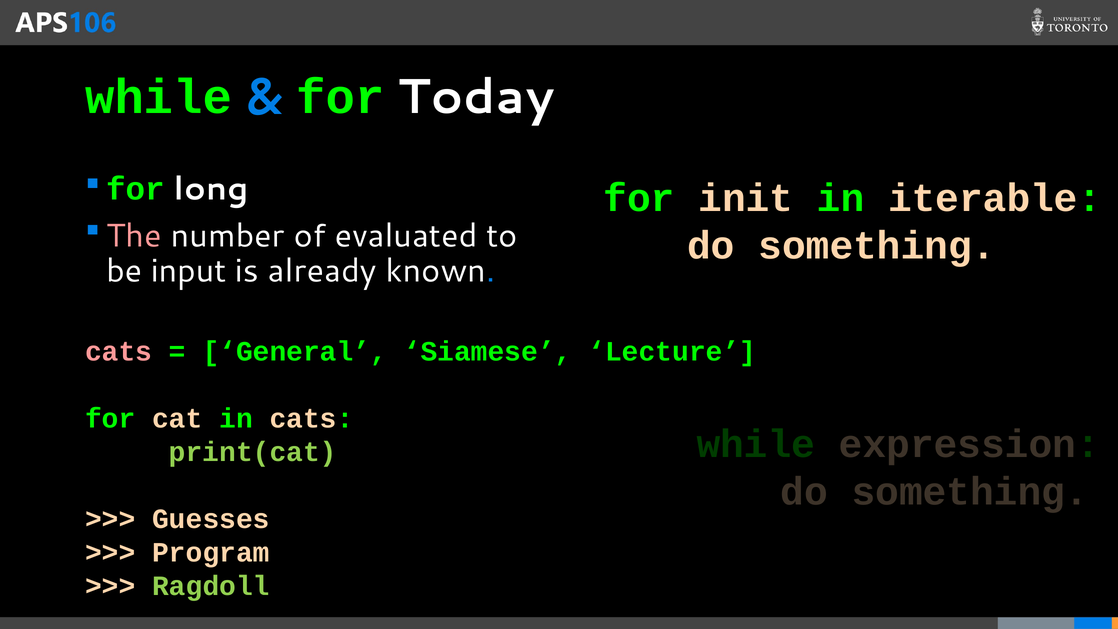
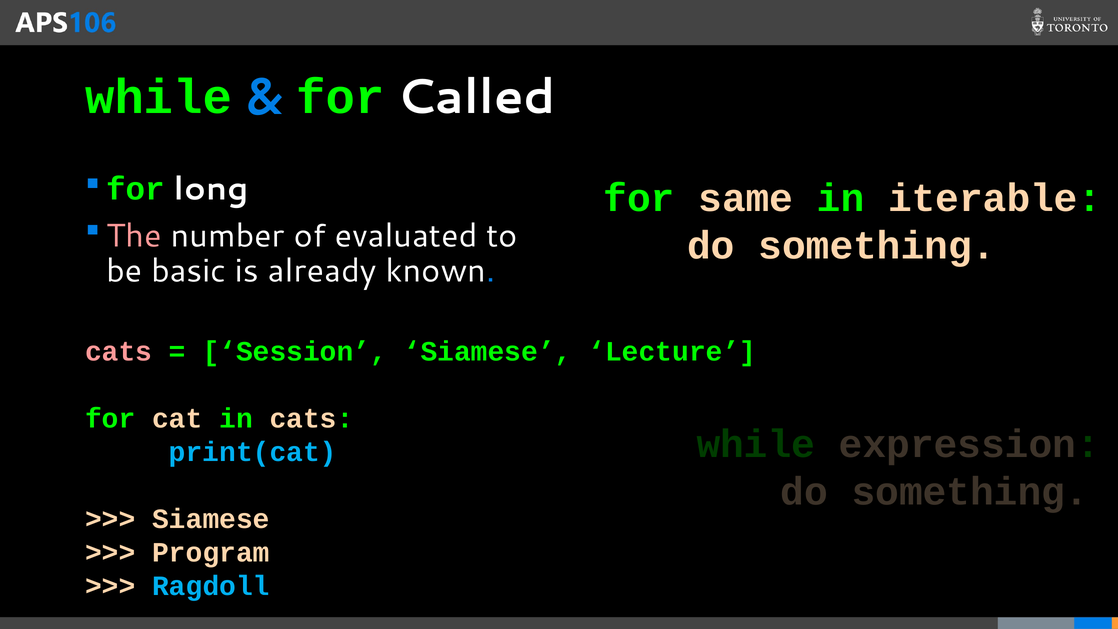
Today: Today -> Called (476, 97)
init: init -> same (746, 198)
input: input -> basic (189, 271)
General: General -> Session (295, 351)
print(cat colour: light green -> light blue (253, 452)
Guesses: Guesses -> Siamese (211, 519)
Ragdoll colour: light green -> light blue (211, 586)
